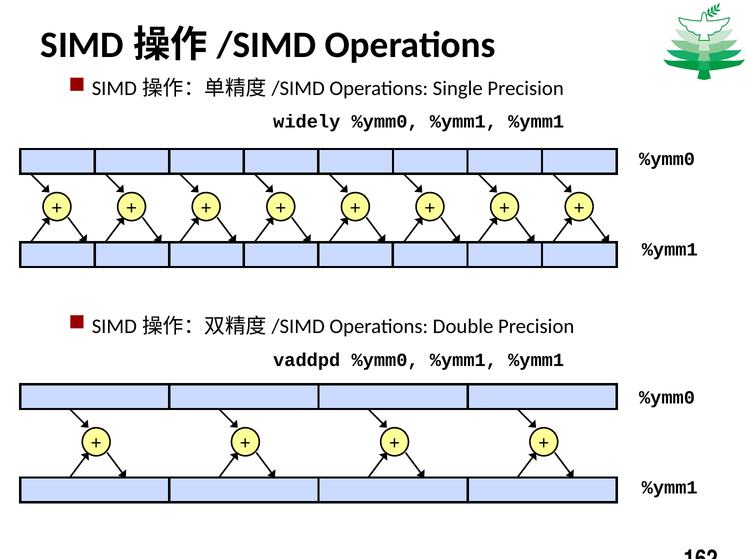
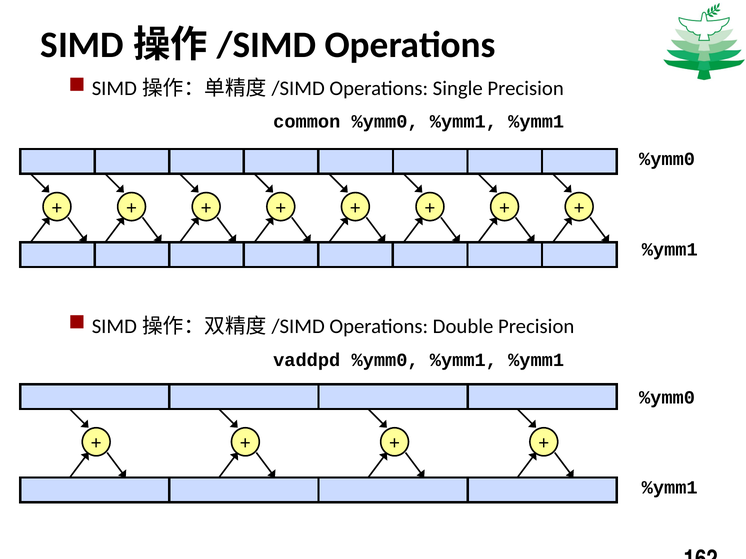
widely: widely -> common (307, 122)
